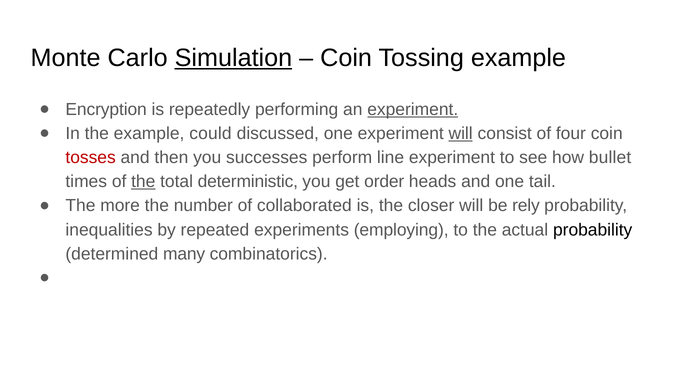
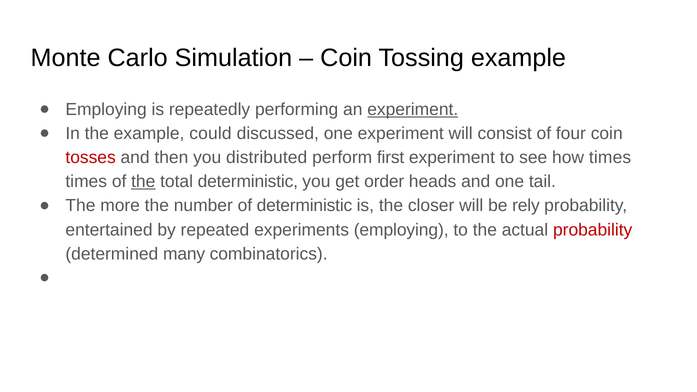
Simulation underline: present -> none (233, 58)
Encryption: Encryption -> Employing (106, 110)
will underline: present -> none (461, 134)
successes: successes -> distributed (267, 158)
line: line -> first (391, 158)
how bullet: bullet -> times (610, 158)
of collaborated: collaborated -> deterministic (304, 206)
inequalities: inequalities -> entertained (109, 230)
probability colour: black -> red (593, 230)
